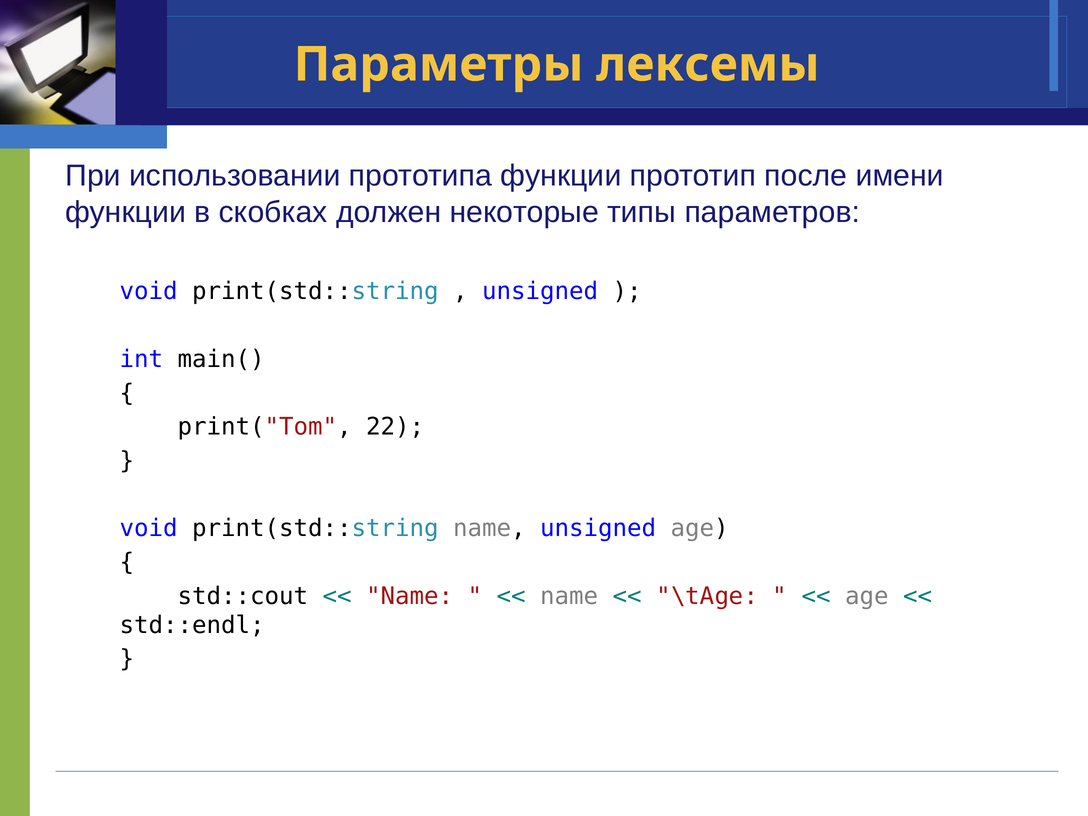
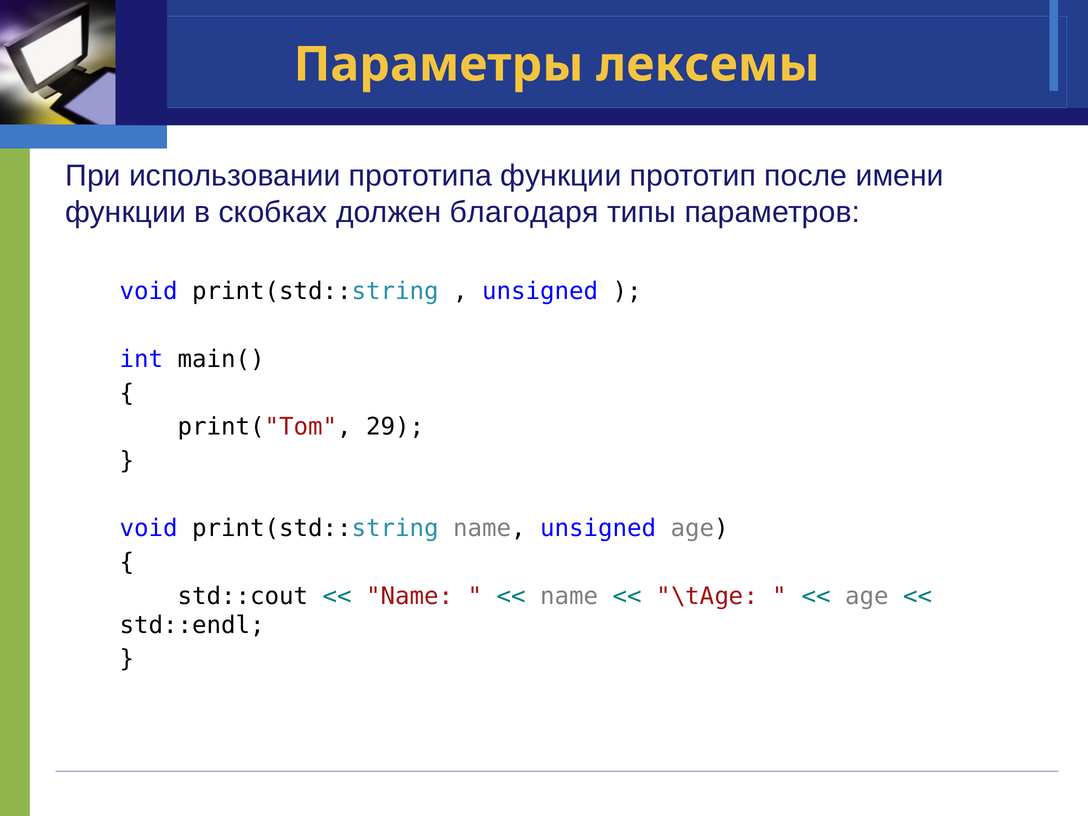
некоторые: некоторые -> благодаря (524, 212)
22: 22 -> 29 (395, 427)
